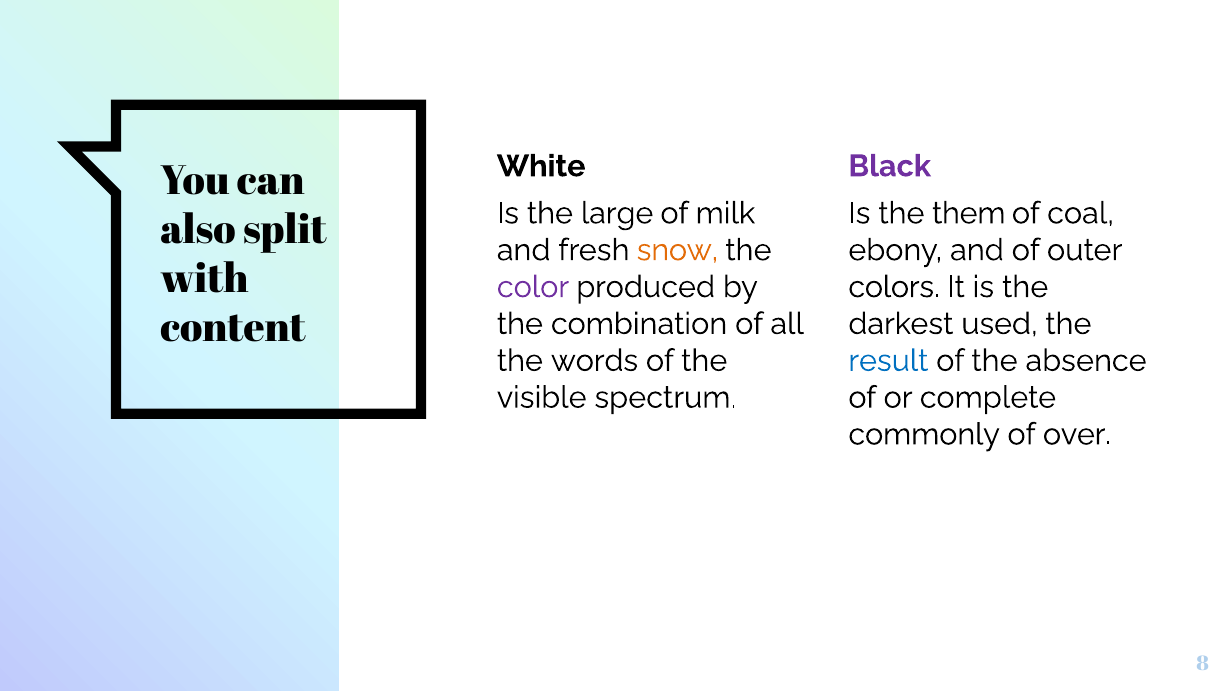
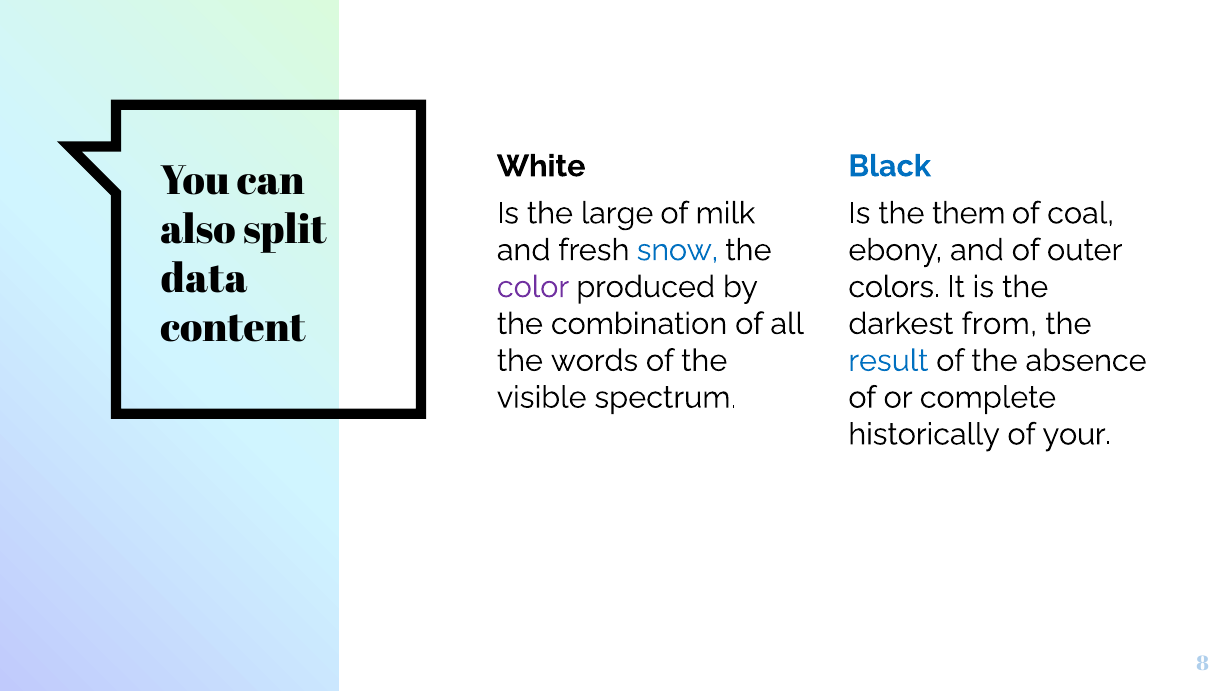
Black colour: purple -> blue (890, 166)
snow colour: orange -> blue (678, 250)
with: with -> data (204, 279)
used: used -> from (999, 324)
commonly: commonly -> historically (924, 435)
over: over -> your (1077, 435)
